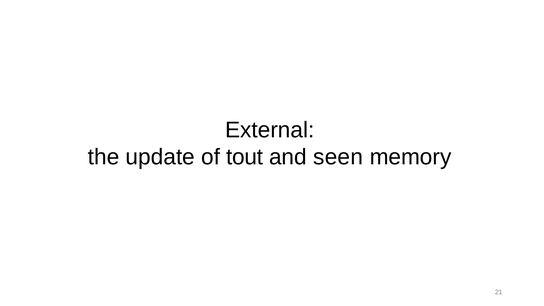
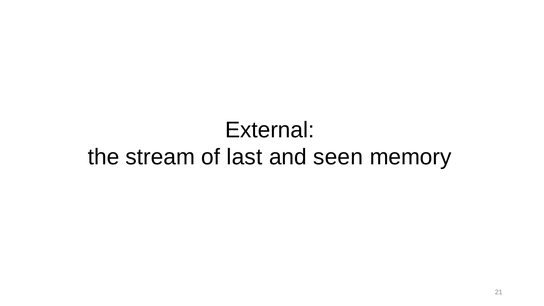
update: update -> stream (160, 157)
tout: tout -> last (244, 157)
